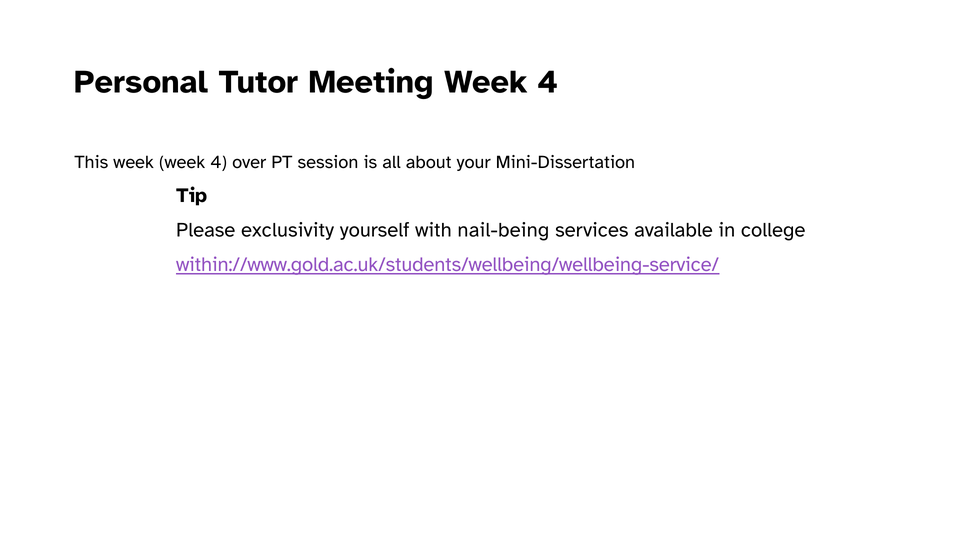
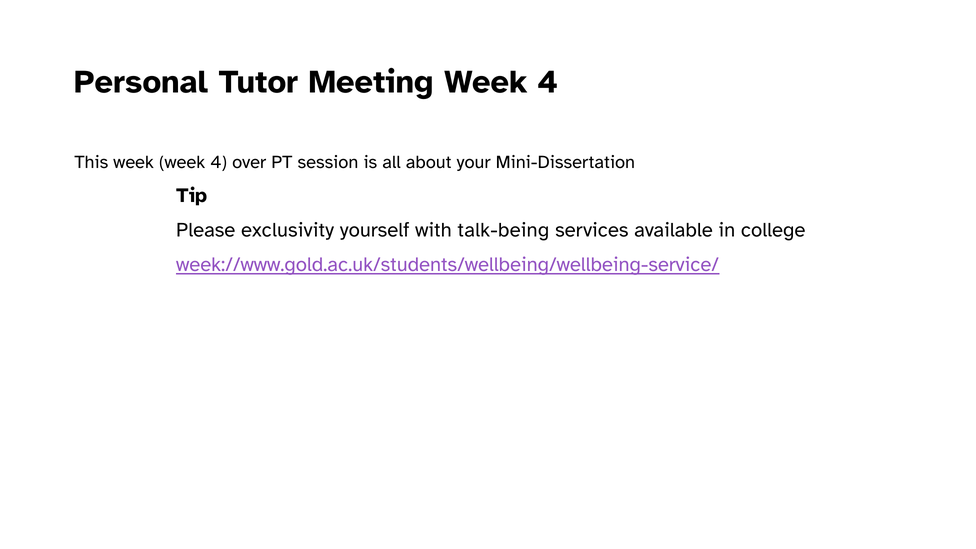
nail-being: nail-being -> talk-being (503, 230)
within://www.gold.ac.uk/students/wellbeing/wellbeing-service/: within://www.gold.ac.uk/students/wellbeing/wellbeing-service/ -> week://www.gold.ac.uk/students/wellbeing/wellbeing-service/ (448, 265)
